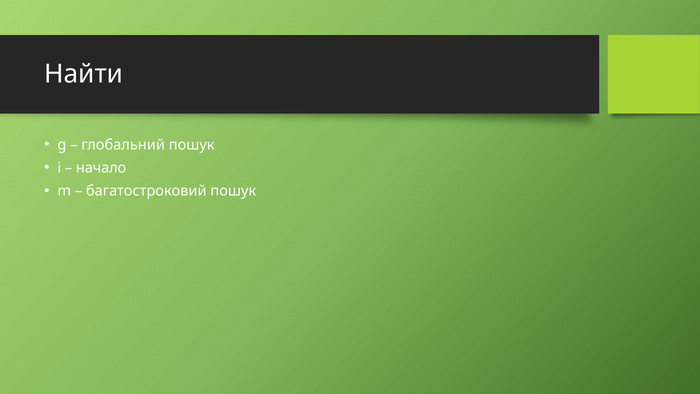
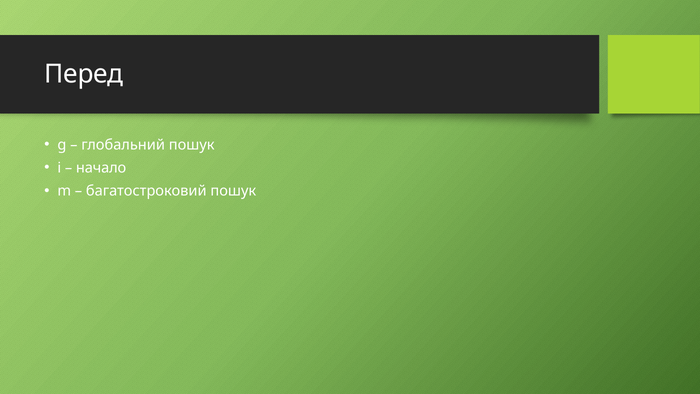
Найти: Найти -> Перед (84, 74)
